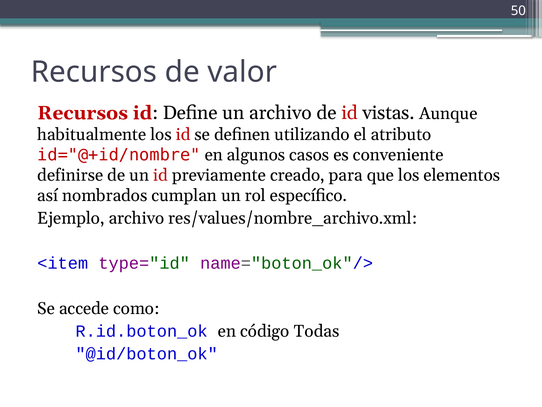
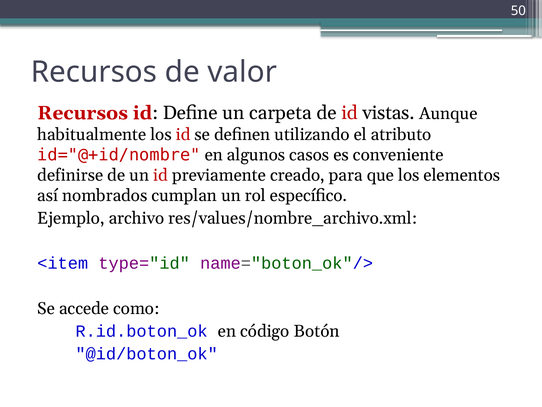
un archivo: archivo -> carpeta (280, 113)
Todas: Todas -> Botón (317, 331)
